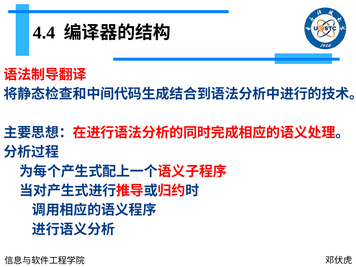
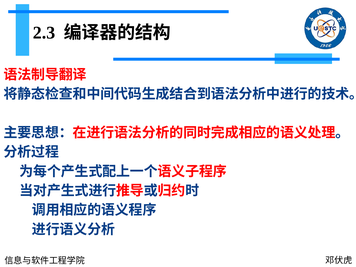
4.4: 4.4 -> 2.3 (44, 33)
